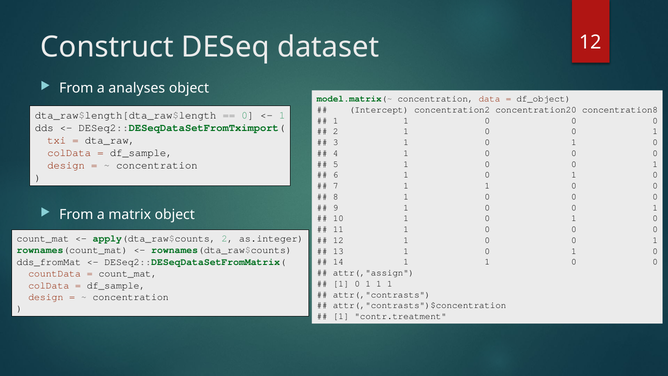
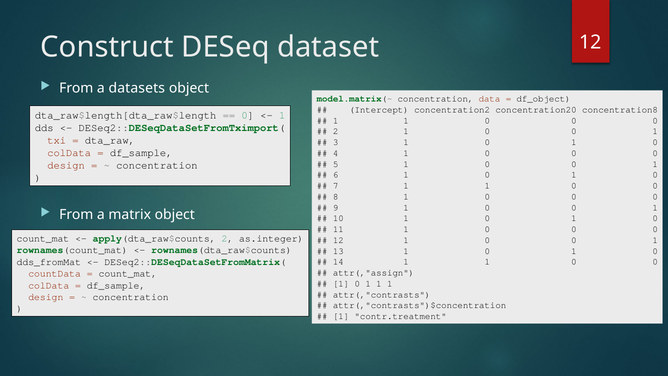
analyses: analyses -> datasets (137, 88)
